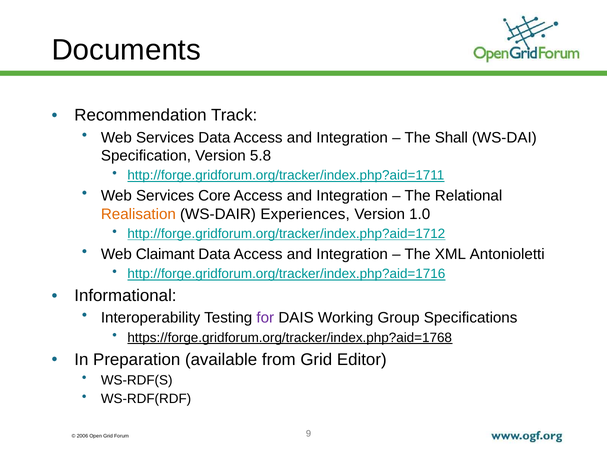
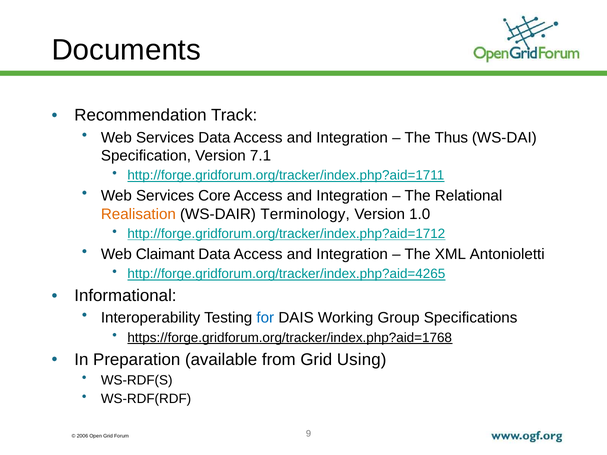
Shall: Shall -> Thus (451, 138)
5.8: 5.8 -> 7.1 (261, 156)
Experiences: Experiences -> Terminology (305, 214)
http://forge.gridforum.org/tracker/index.php?aid=1716: http://forge.gridforum.org/tracker/index.php?aid=1716 -> http://forge.gridforum.org/tracker/index.php?aid=4265 (286, 274)
for colour: purple -> blue (265, 318)
Editor: Editor -> Using (362, 360)
